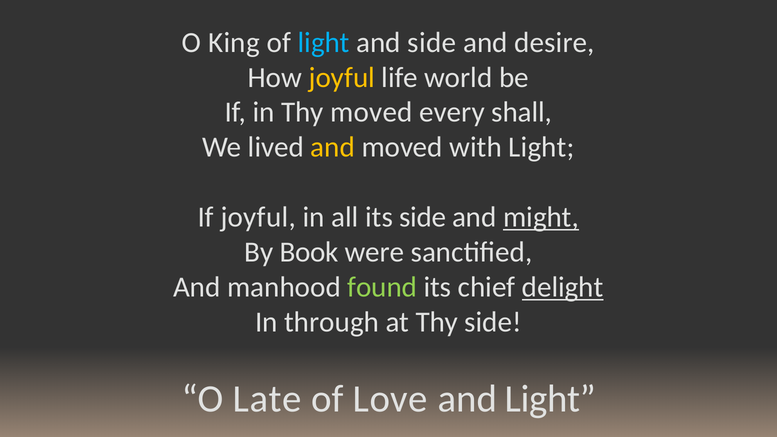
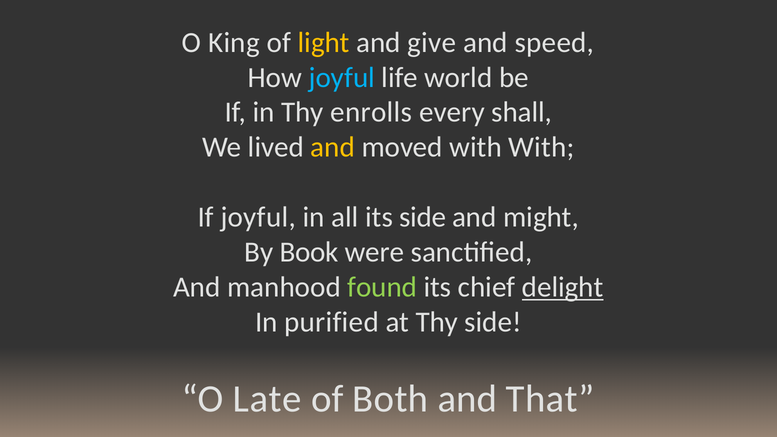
light colour: light blue -> yellow (324, 42)
and side: side -> give (432, 42)
desire: desire -> speed (554, 42)
joyful colour: yellow -> light blue (342, 77)
Thy moved: moved -> enrolls (371, 112)
with Light: Light -> With (541, 147)
might underline: present -> none (541, 217)
through: through -> purified (332, 322)
Love: Love -> Both (390, 399)
and Light: Light -> That (550, 399)
